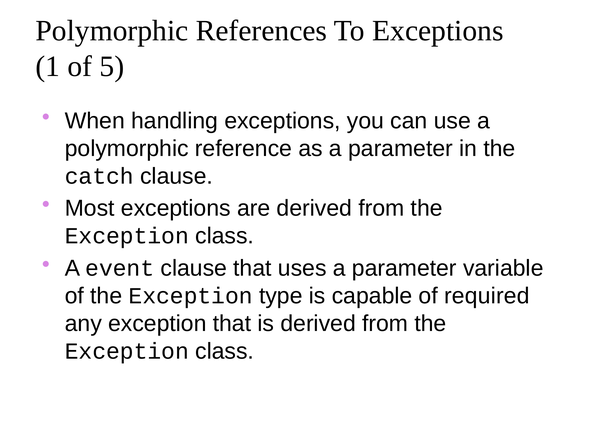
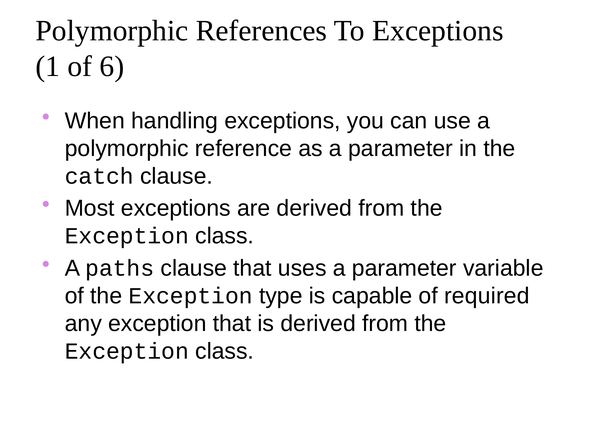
5: 5 -> 6 (112, 66)
event: event -> paths (120, 268)
